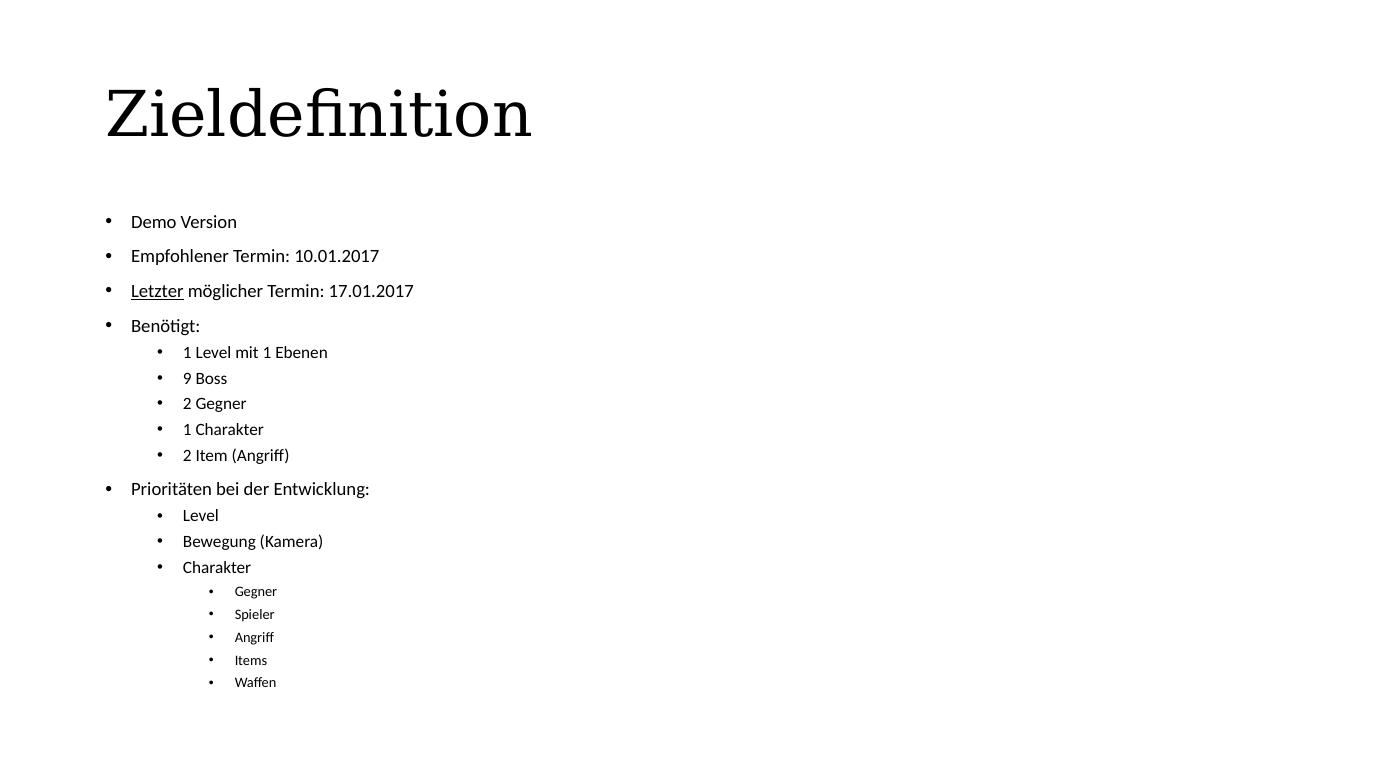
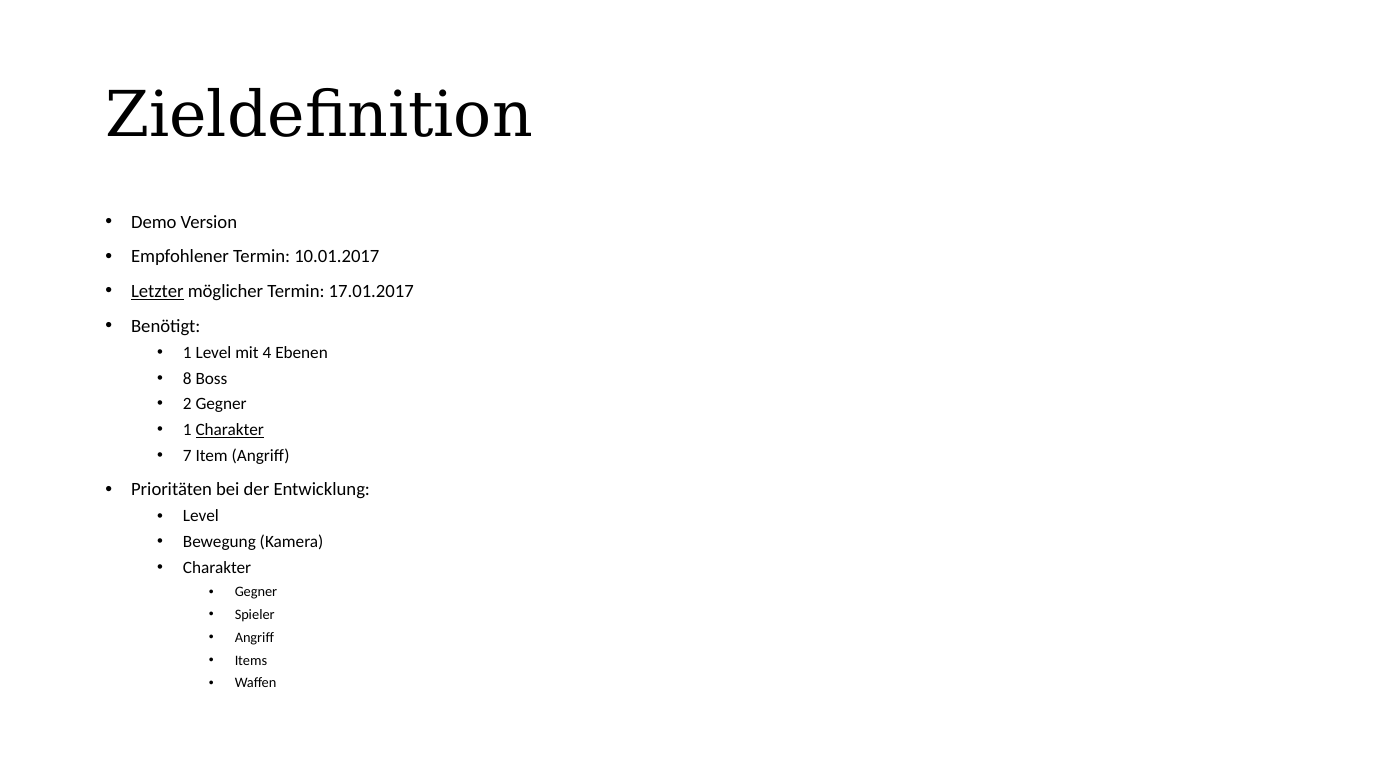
mit 1: 1 -> 4 (267, 352)
9: 9 -> 8 (187, 378)
Charakter underline: none -> present (230, 430)
2: 2 -> 7 (187, 456)
